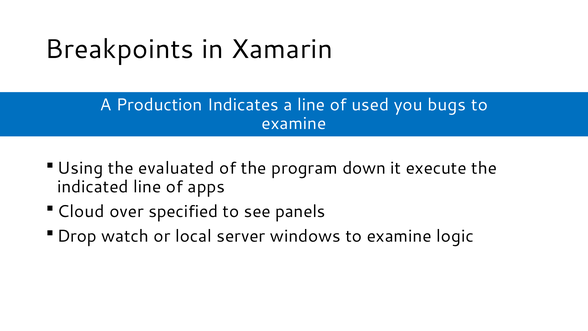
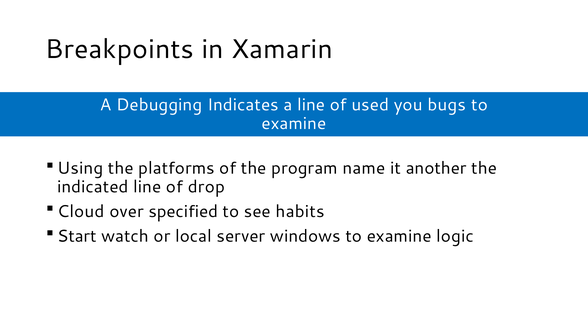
Production: Production -> Debugging (159, 105)
evaluated: evaluated -> platforms (176, 168)
down: down -> name (364, 168)
execute: execute -> another (436, 168)
apps: apps -> drop (206, 187)
panels: panels -> habits (300, 211)
Drop: Drop -> Start (77, 236)
